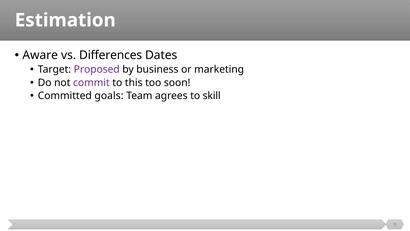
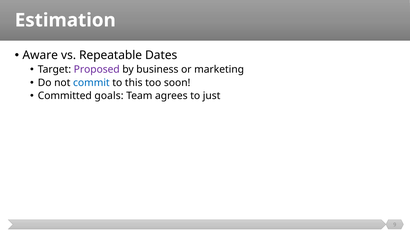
Differences: Differences -> Repeatable (111, 55)
commit colour: purple -> blue (91, 83)
skill: skill -> just (212, 96)
